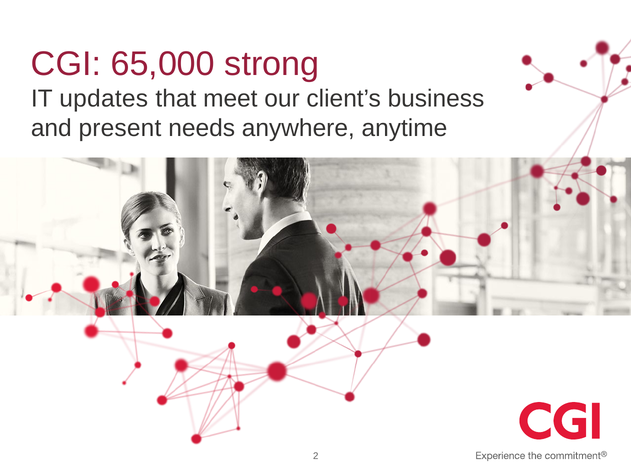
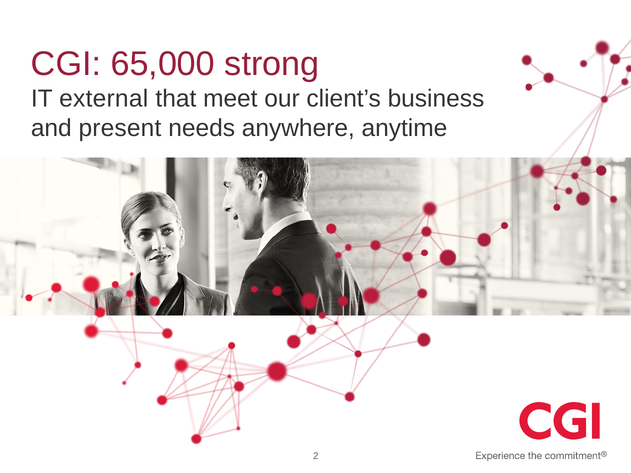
updates: updates -> external (104, 99)
